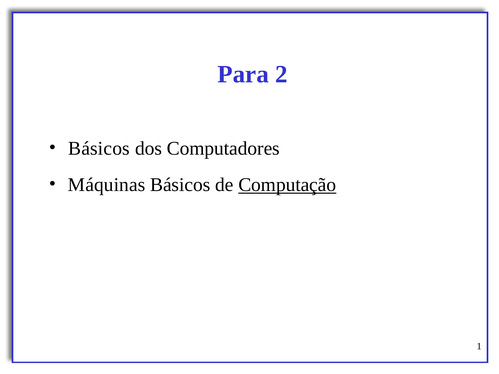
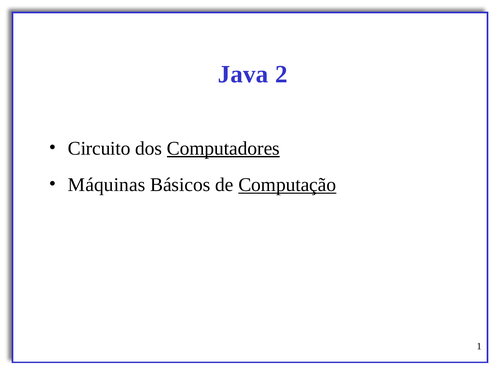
Para: Para -> Java (243, 74)
Básicos: Básicos -> Circuito (99, 148)
Computadores underline: none -> present (223, 148)
